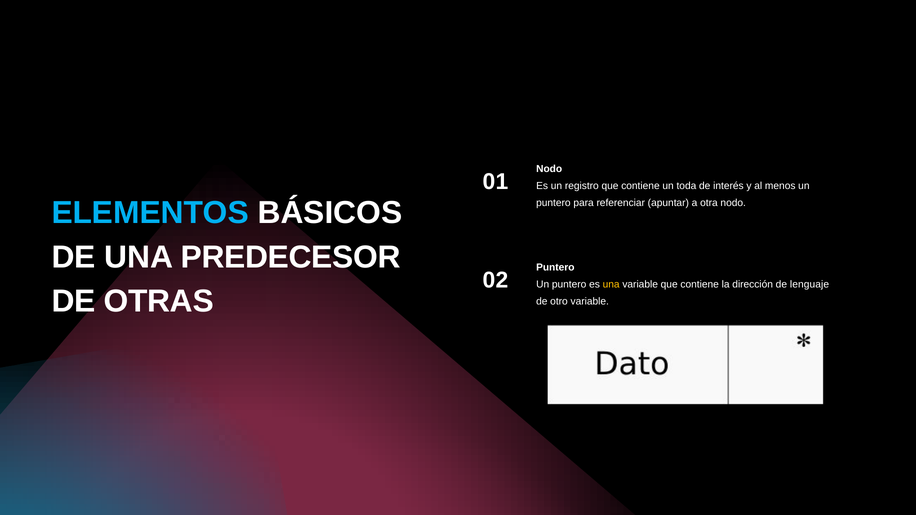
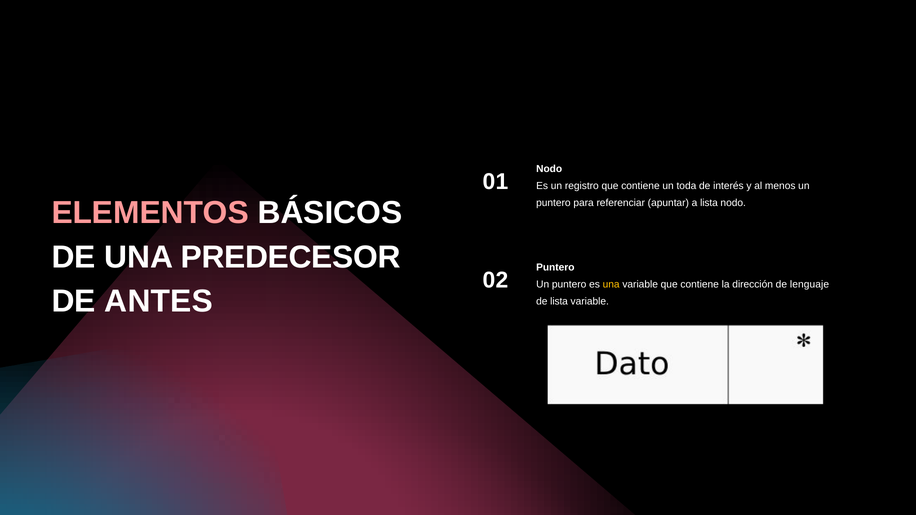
ELEMENTOS colour: light blue -> pink (150, 213)
a otra: otra -> lista (709, 203)
OTRAS: OTRAS -> ANTES (159, 302)
de otro: otro -> lista (559, 302)
